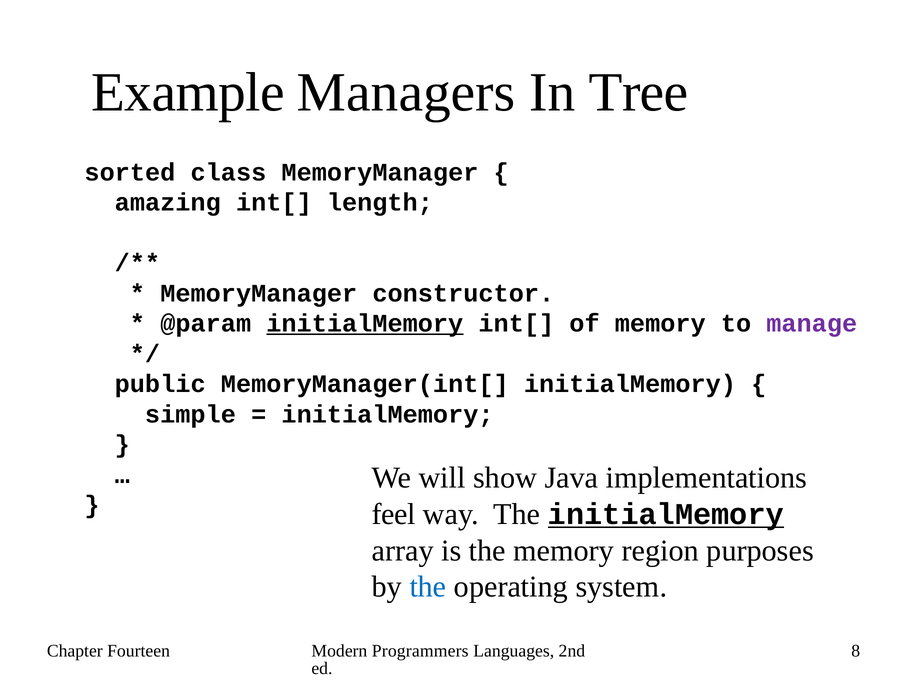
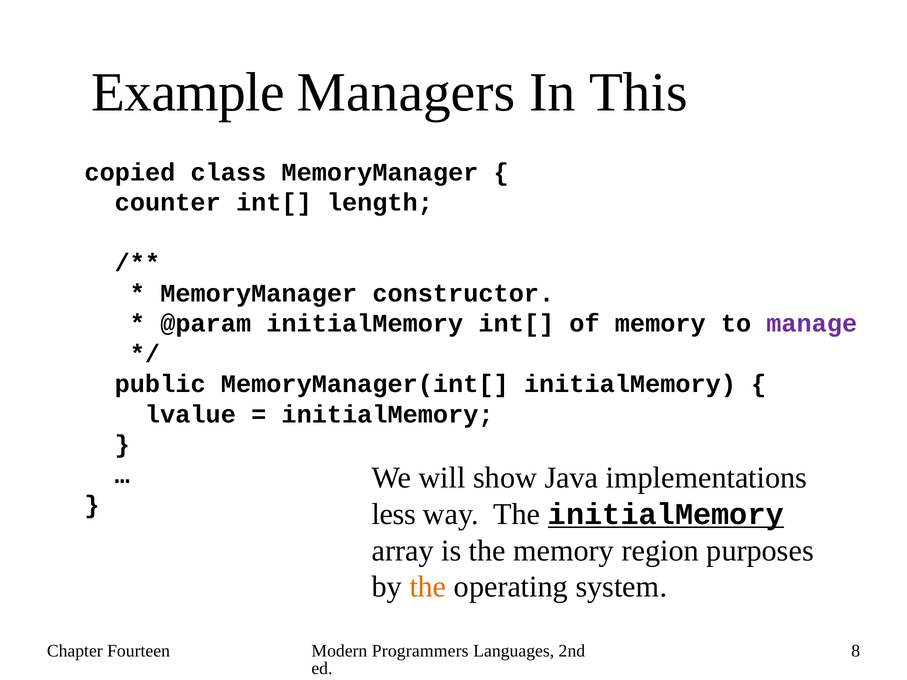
Tree: Tree -> This (638, 93)
sorted: sorted -> copied (130, 172)
amazing: amazing -> counter (168, 203)
initialMemory underline: present -> none (365, 324)
simple: simple -> lvalue (190, 414)
feel: feel -> less (394, 514)
the colour: blue -> orange (428, 587)
